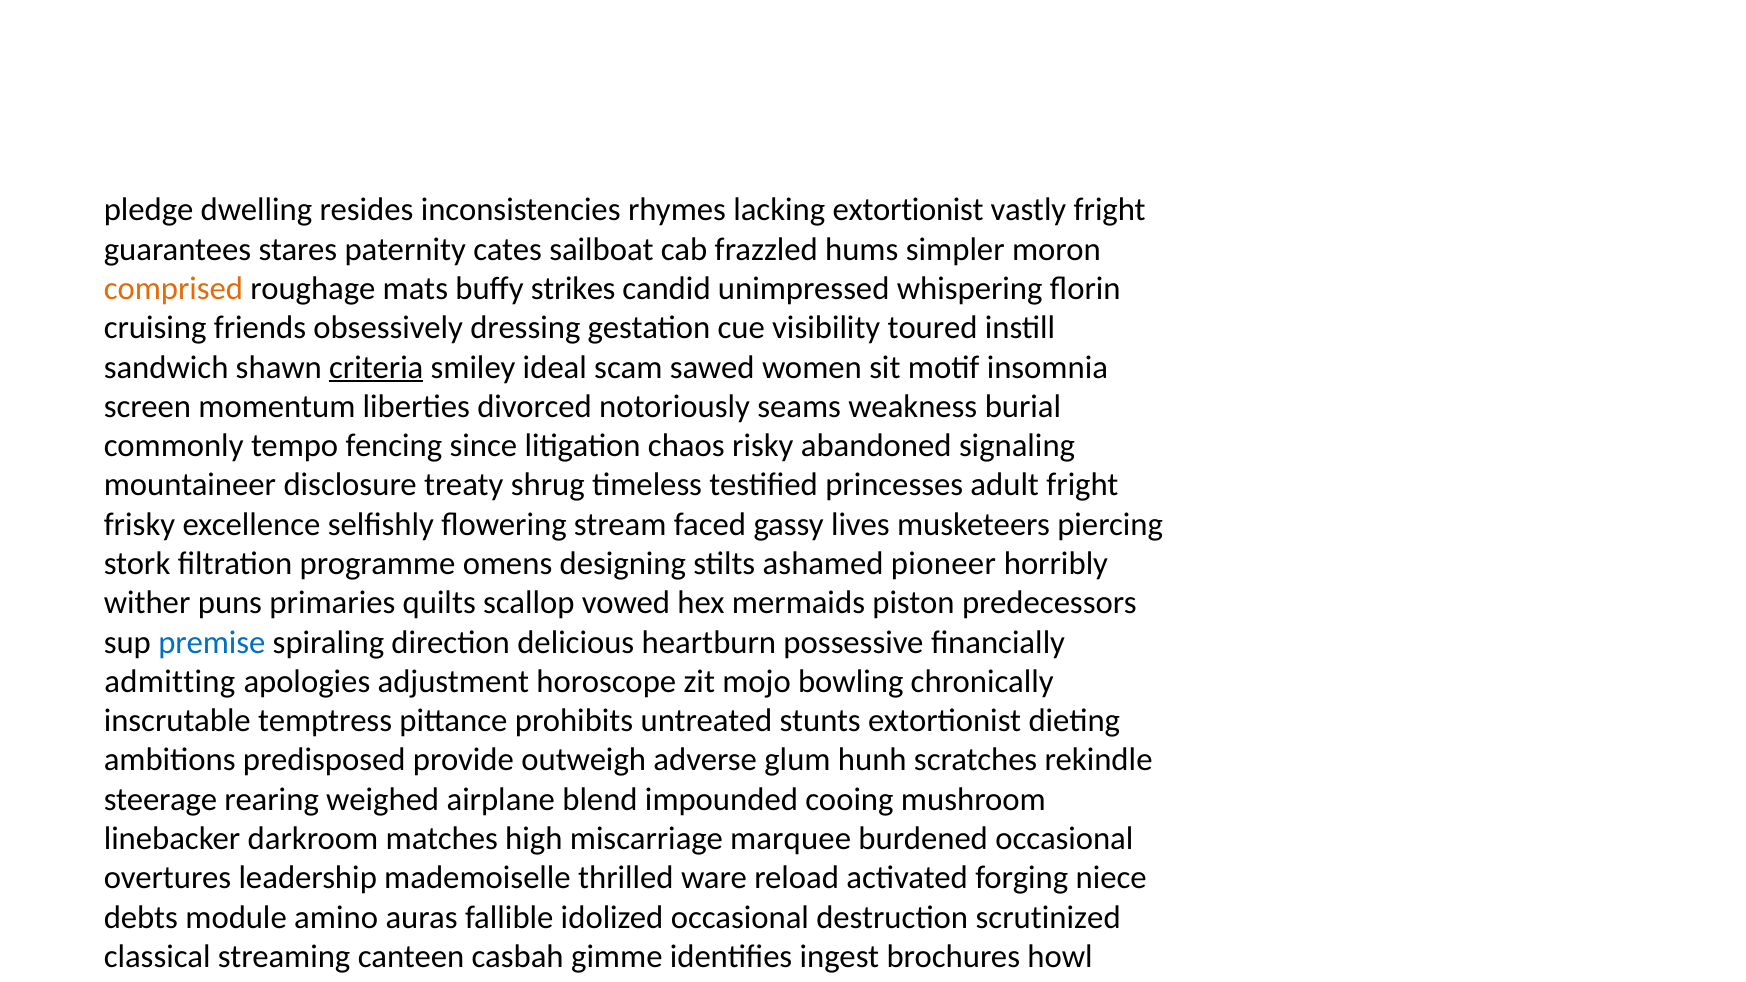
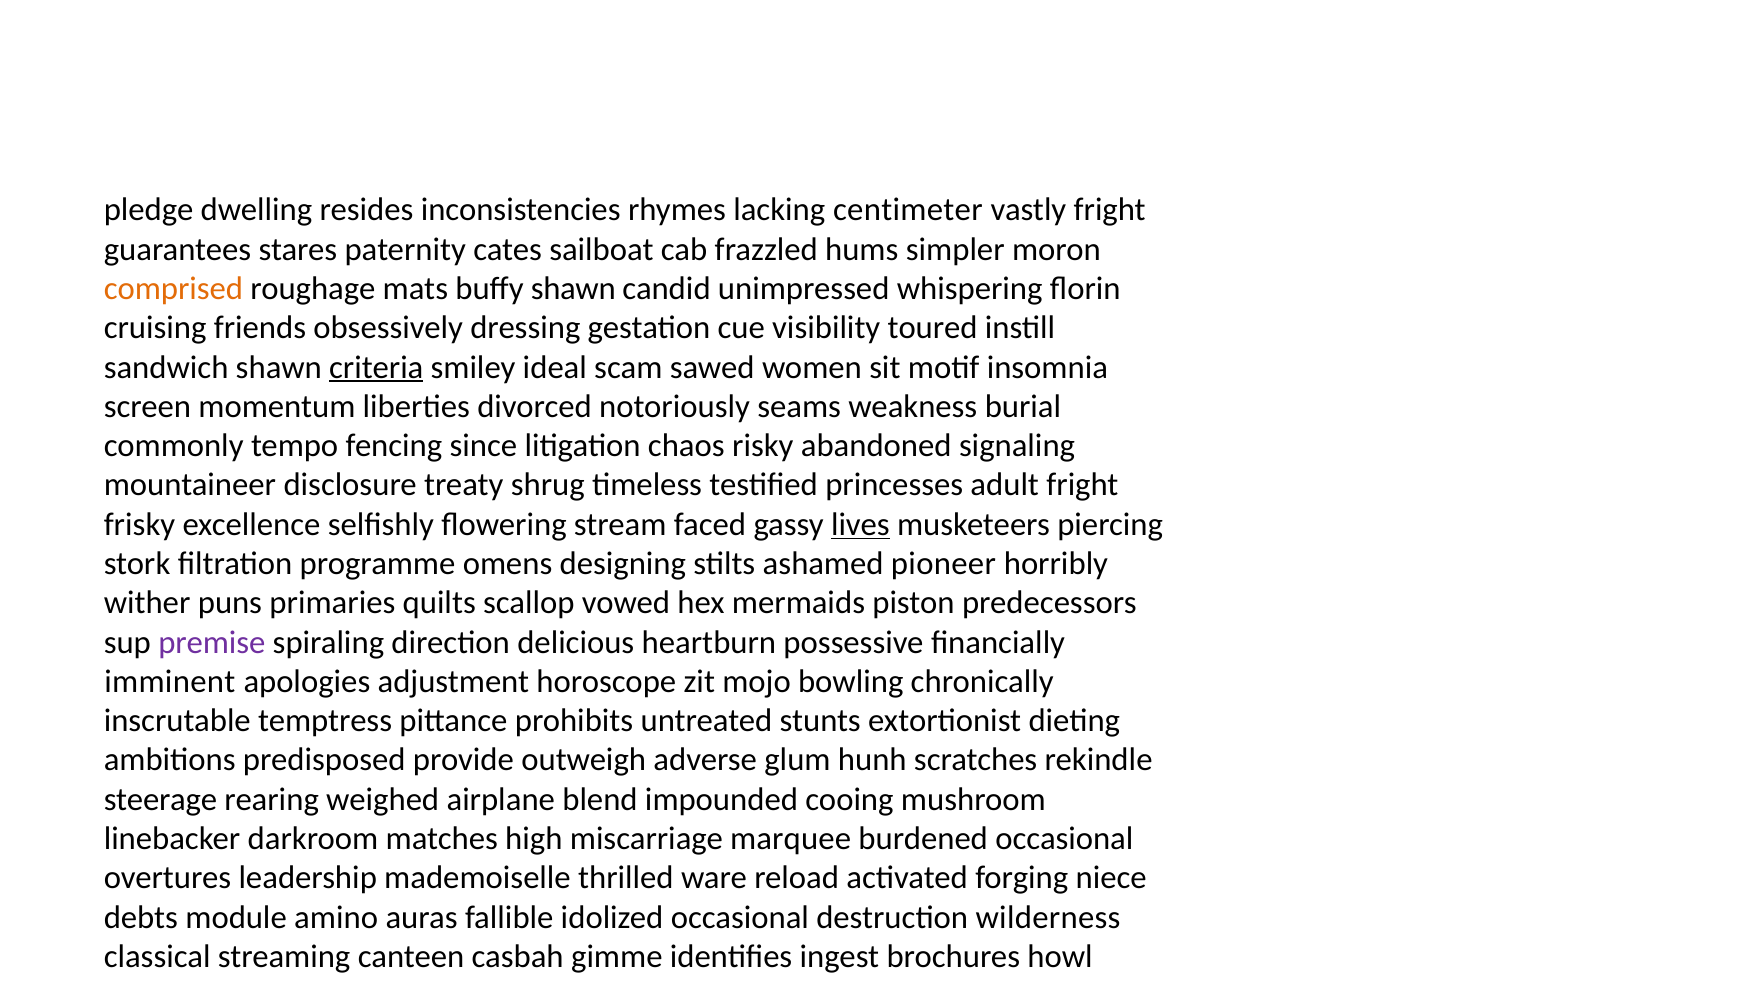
lacking extortionist: extortionist -> centimeter (908, 210)
buffy strikes: strikes -> shawn (573, 289)
lives underline: none -> present (860, 524)
premise colour: blue -> purple (212, 642)
admitting: admitting -> imminent (170, 682)
scrutinized: scrutinized -> wilderness (1048, 917)
